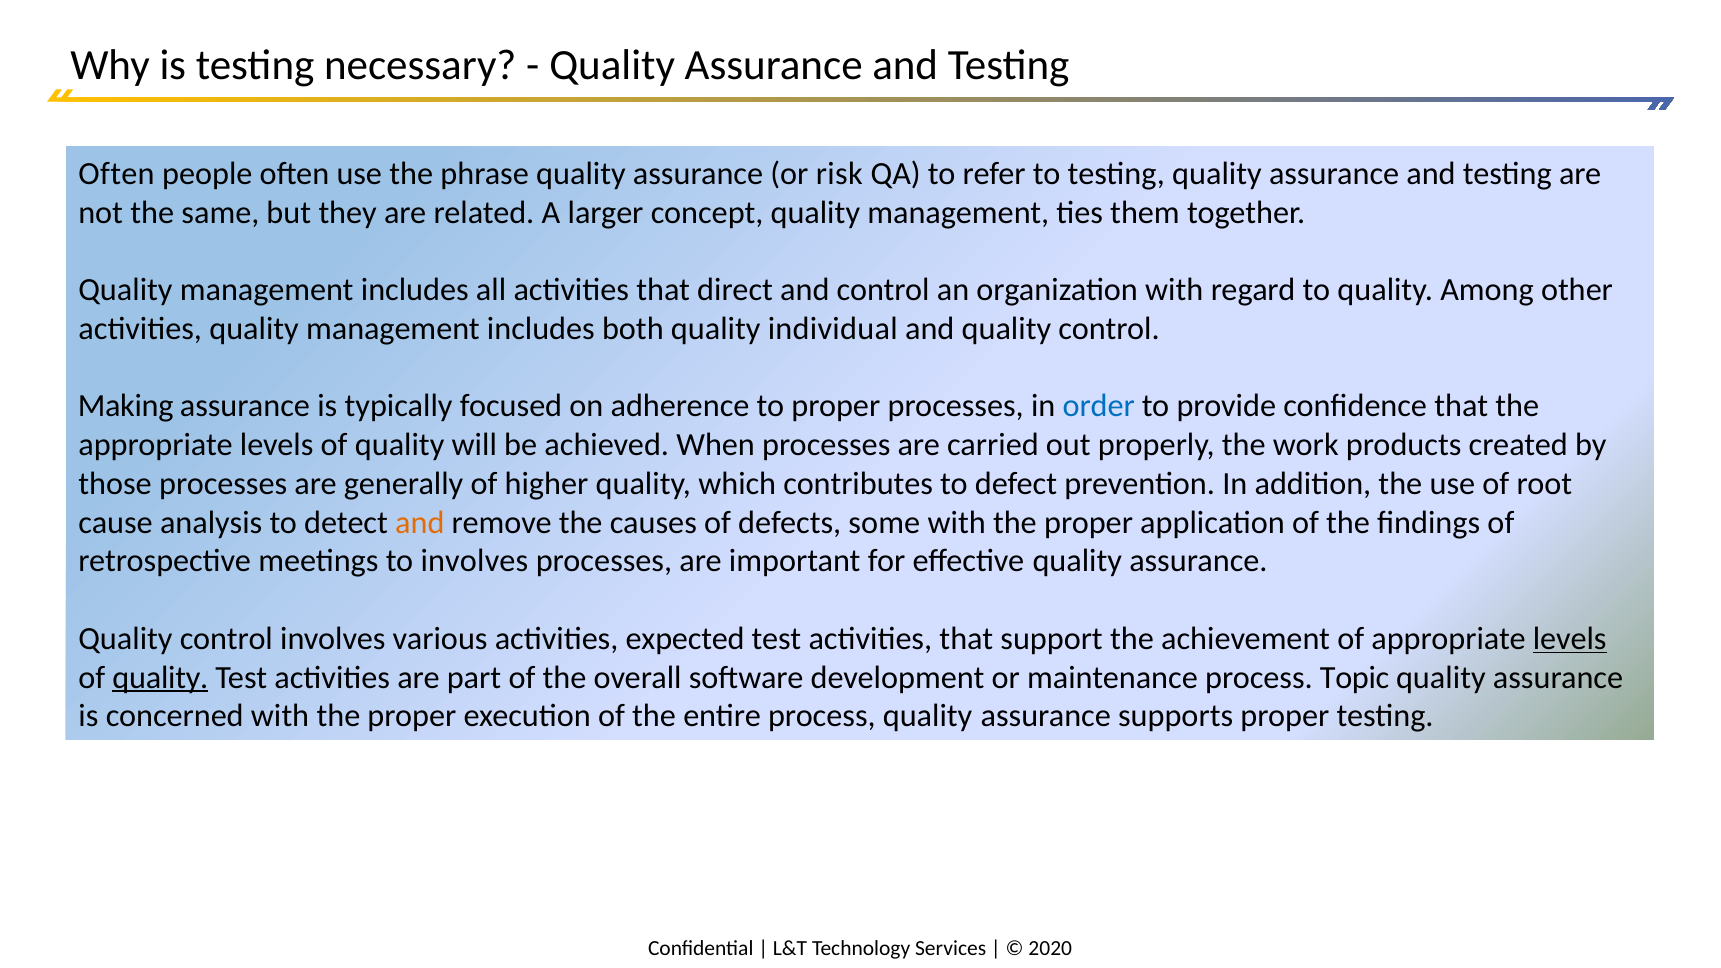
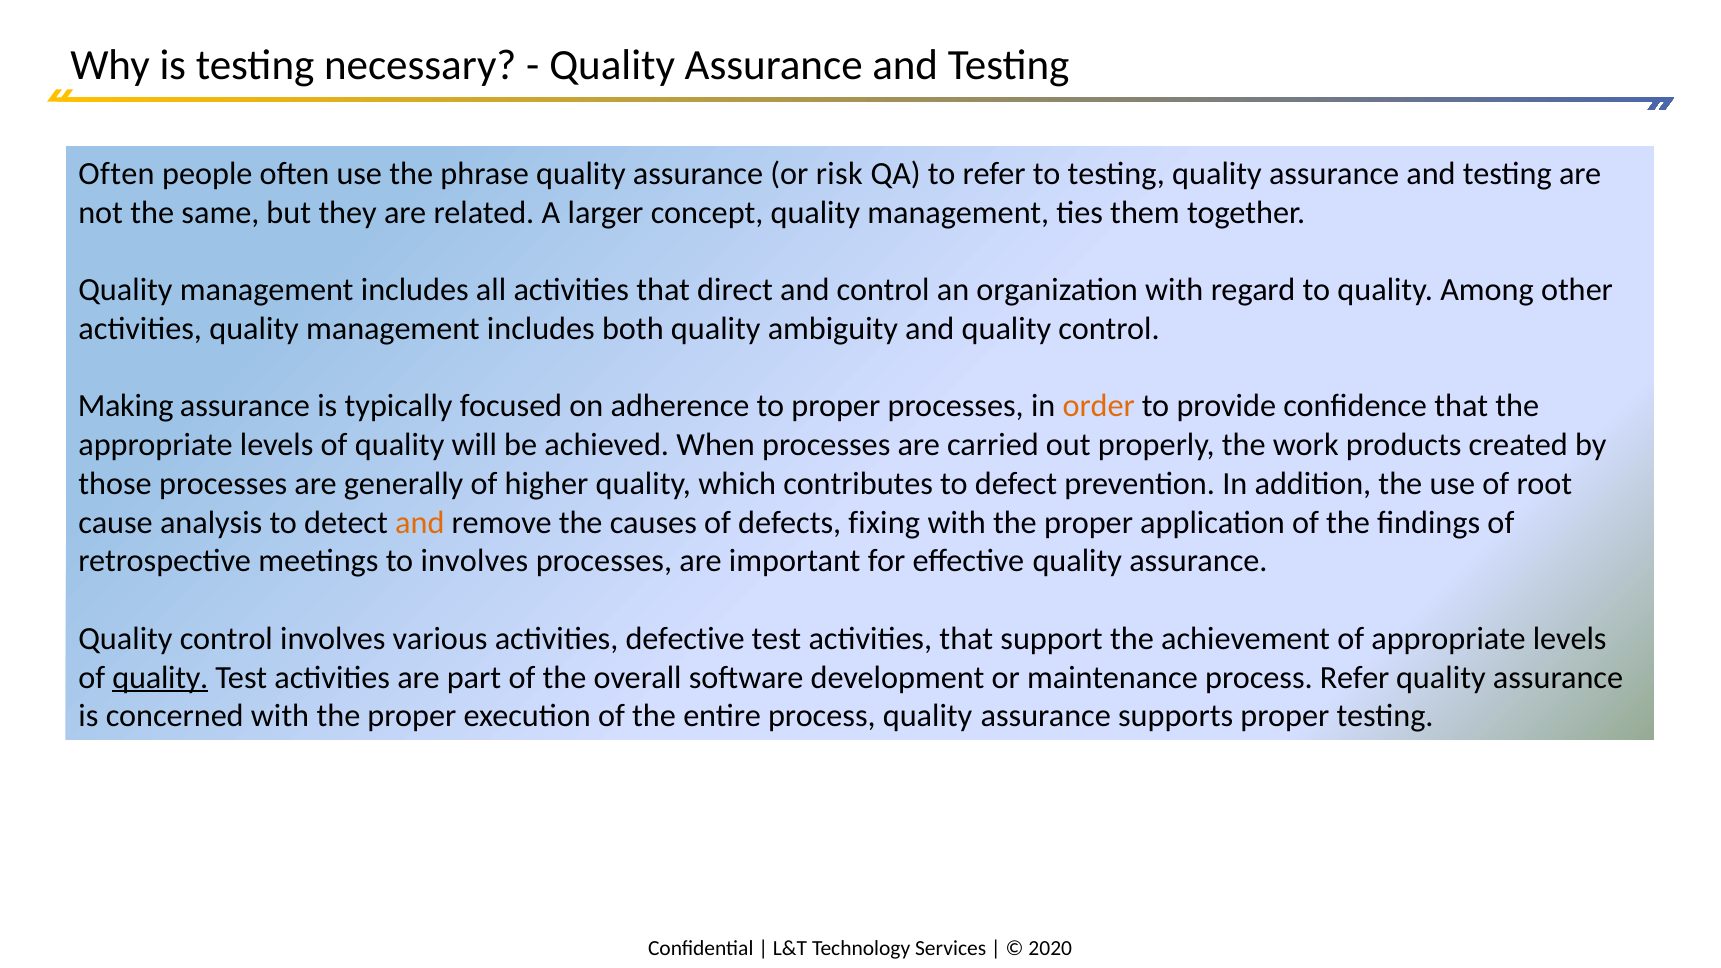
individual: individual -> ambiguity (833, 329)
order colour: blue -> orange (1099, 406)
some: some -> fixing (884, 523)
expected: expected -> defective (685, 639)
levels underline: present -> none (1570, 639)
process Topic: Topic -> Refer (1355, 677)
